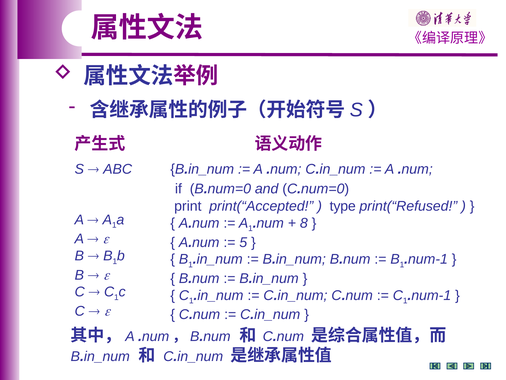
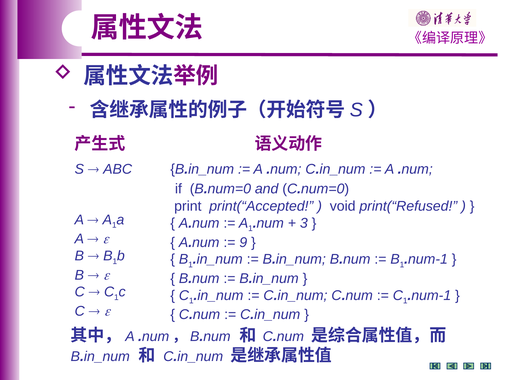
type: type -> void (343, 206)
8: 8 -> 3 (304, 223)
5: 5 -> 9 (243, 242)
